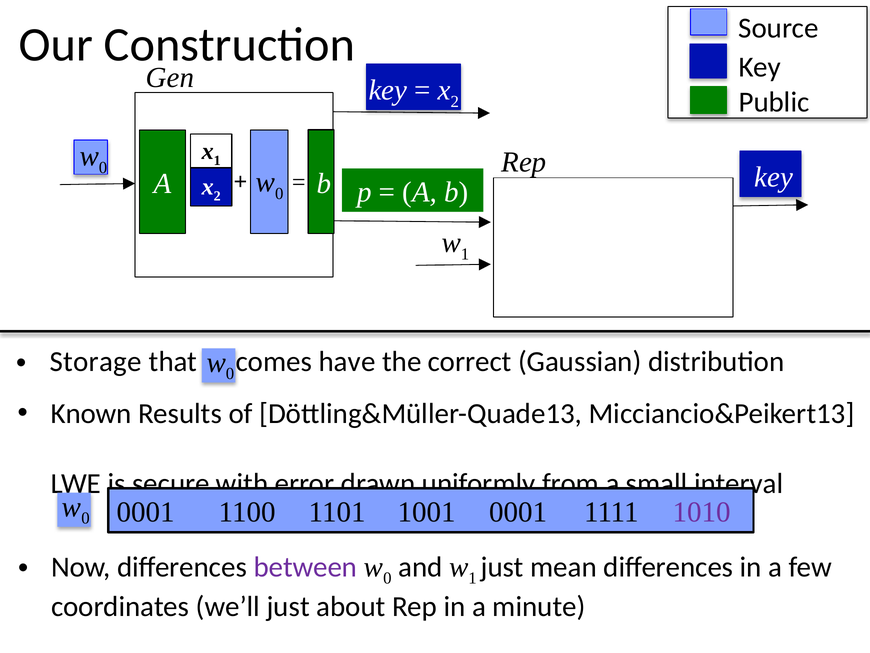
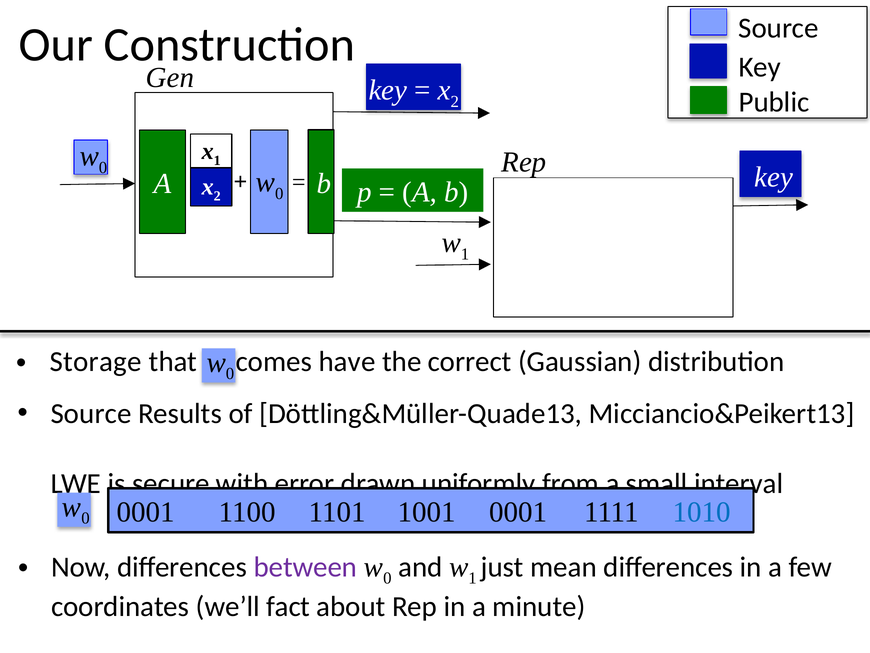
Known: Known -> Source (91, 414)
1010 colour: purple -> blue (702, 512)
we’ll just: just -> fact (288, 606)
